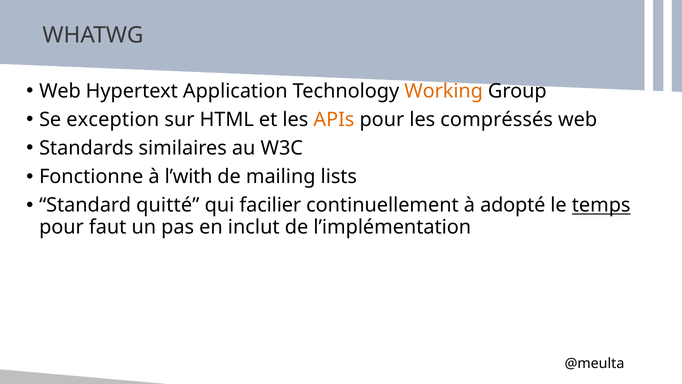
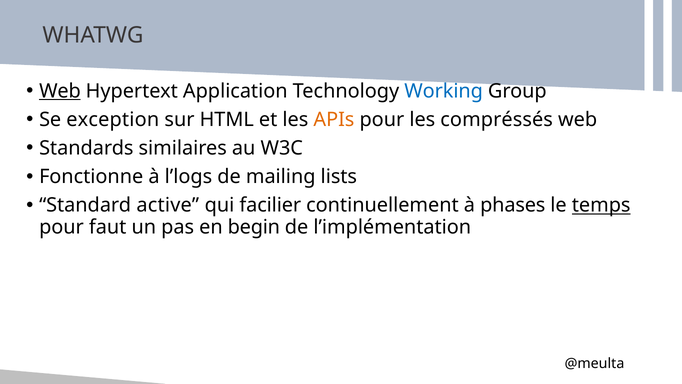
Web underline: none -> present (60, 91)
Working colour: orange -> blue (444, 91)
l’with: l’with -> l’logs (188, 177)
quitté: quitté -> active (168, 205)
adopté: adopté -> phases (513, 205)
inclut: inclut -> begin (254, 227)
